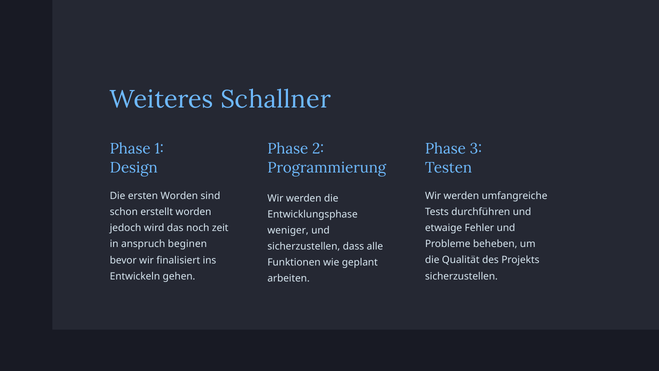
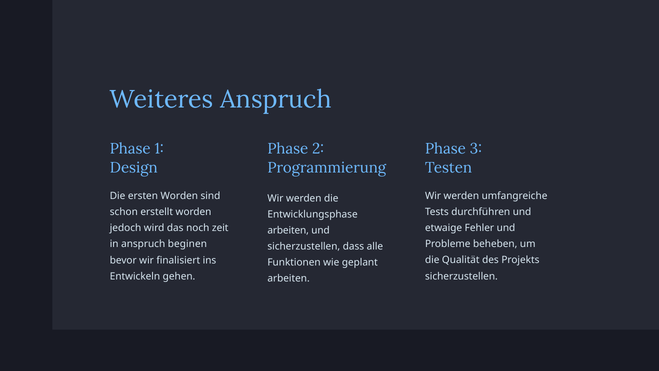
Weiteres Schallner: Schallner -> Anspruch (276, 100)
weniger: weniger -> arbeiten (288, 230)
